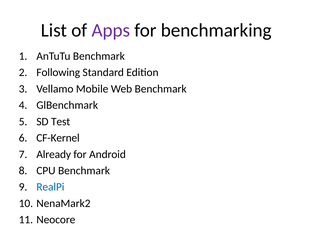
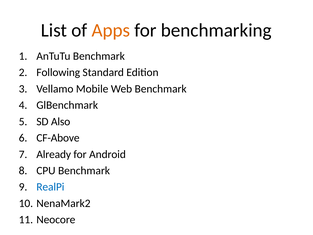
Apps colour: purple -> orange (111, 30)
Test: Test -> Also (61, 121)
CF-Kernel: CF-Kernel -> CF-Above (58, 138)
